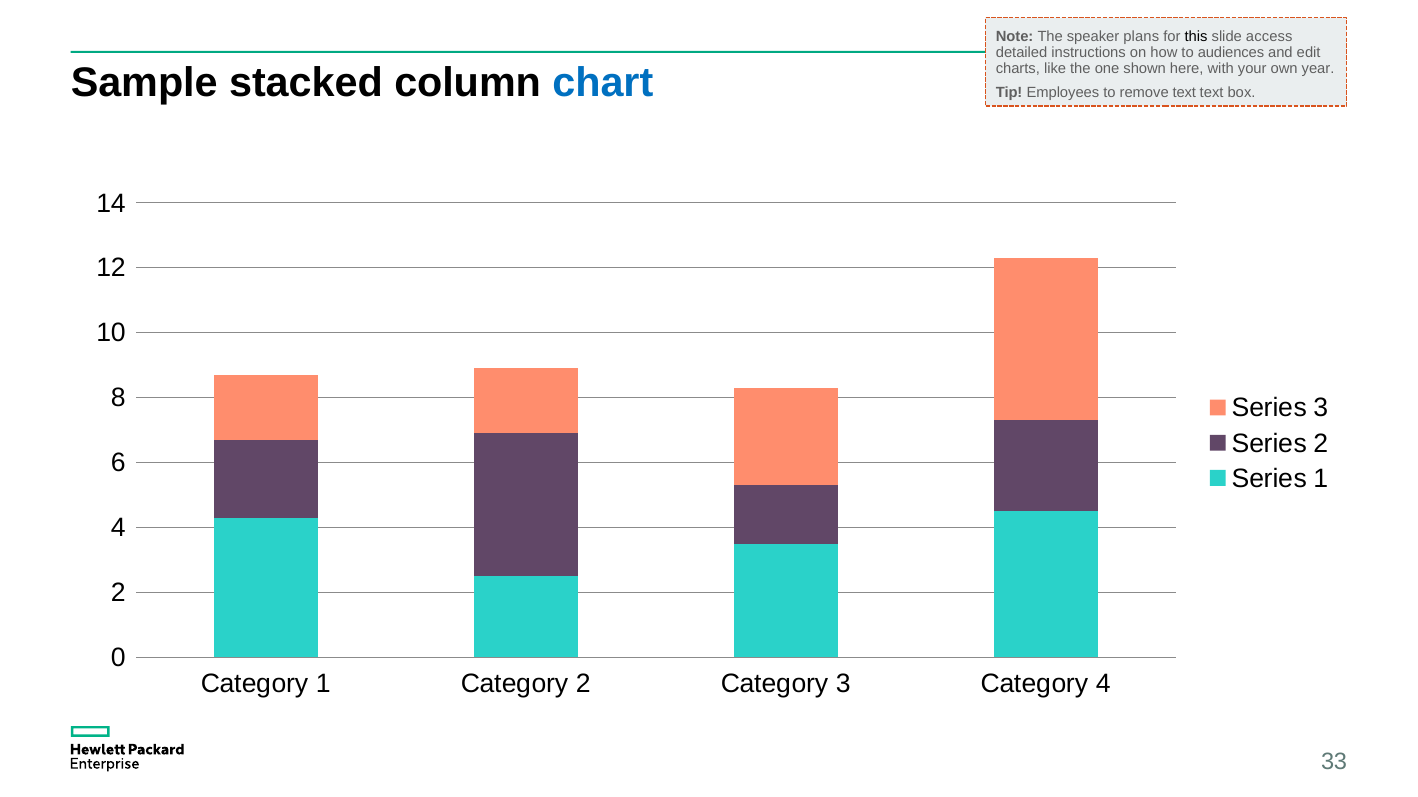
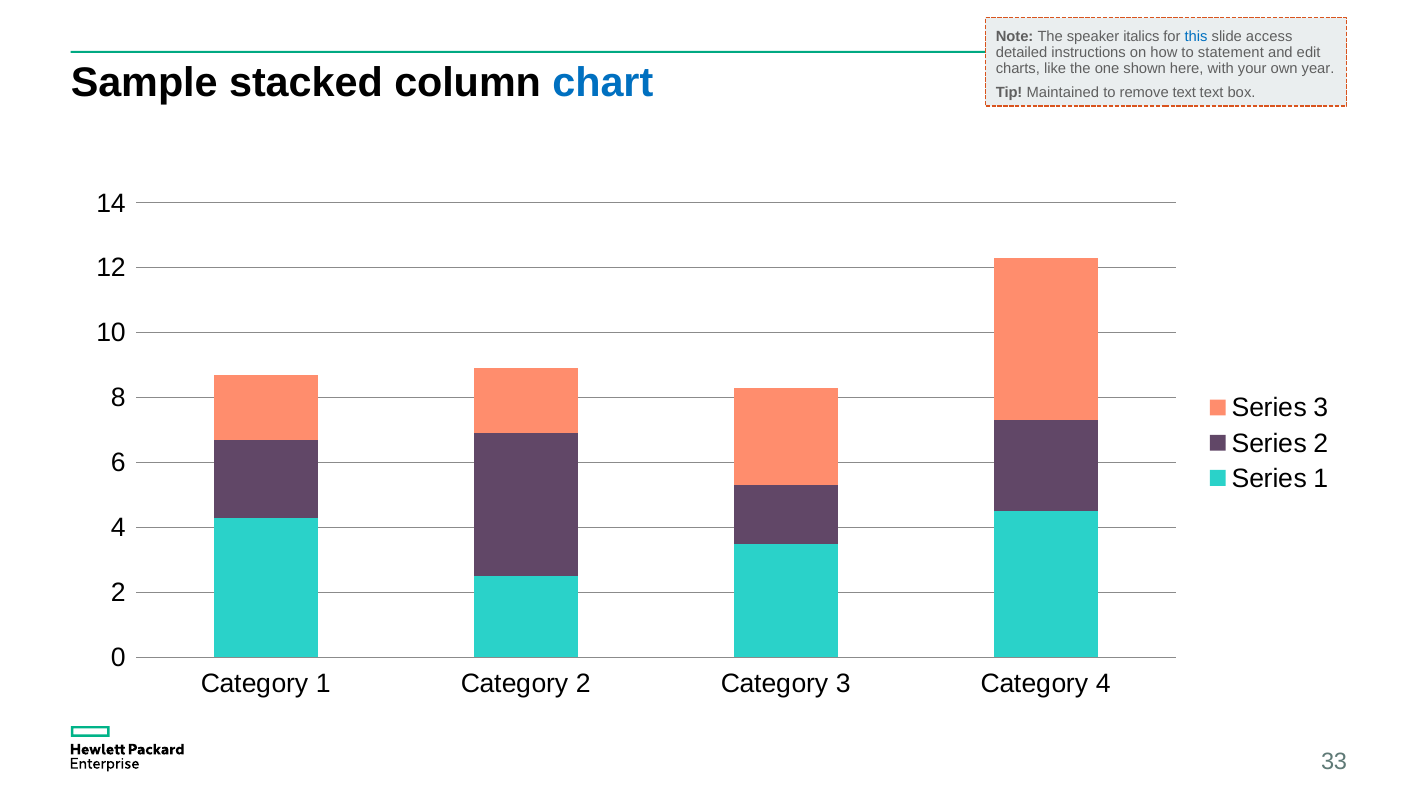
plans: plans -> italics (1141, 36)
this colour: black -> blue (1196, 36)
audiences: audiences -> statement (1231, 52)
Employees: Employees -> Maintained (1063, 93)
